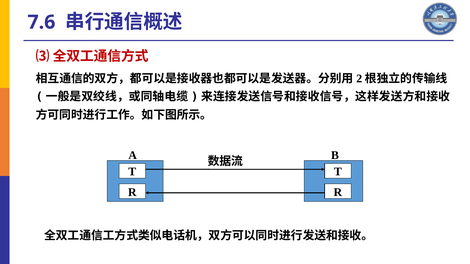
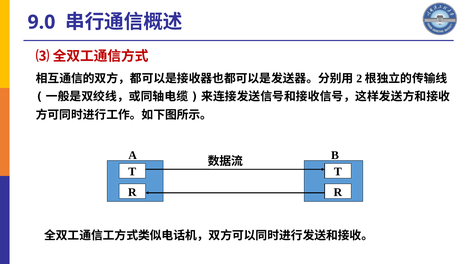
7.6: 7.6 -> 9.0 (41, 22)
